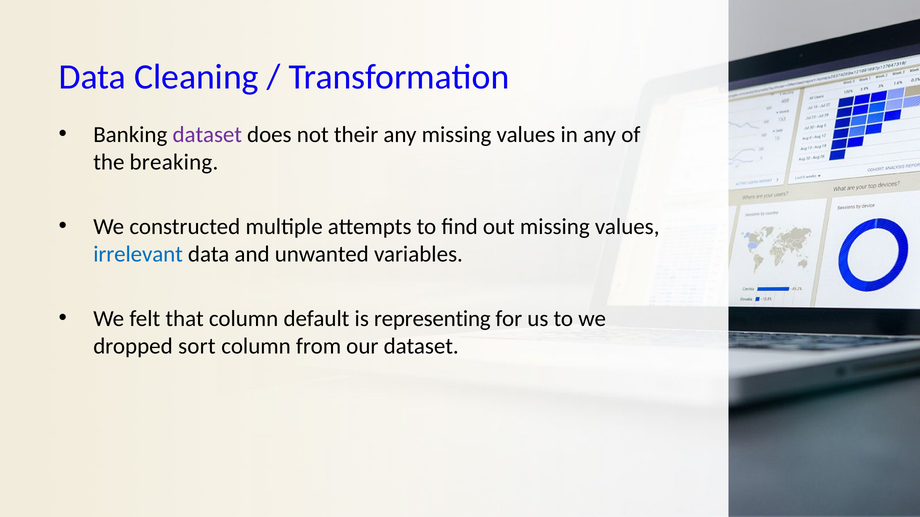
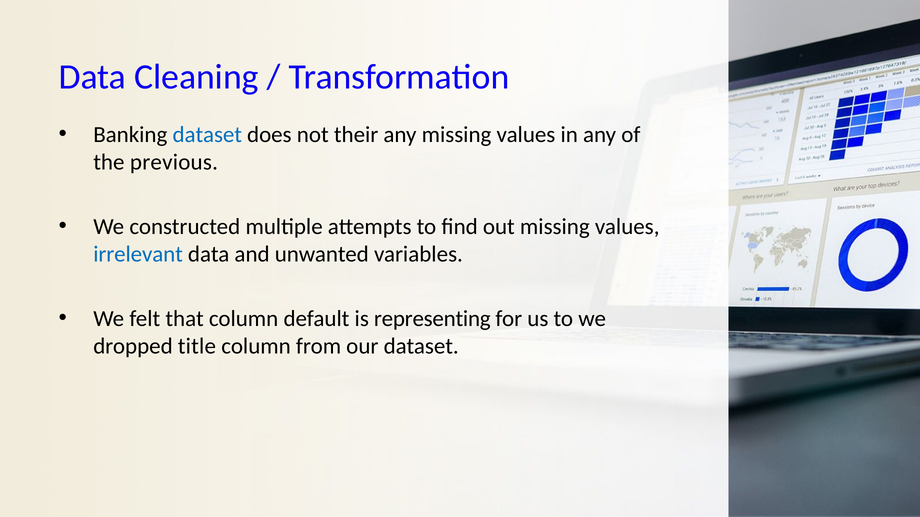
dataset colour: purple -> blue (207, 135)
breaking: breaking -> previous (174, 162)
sort: sort -> title (197, 346)
